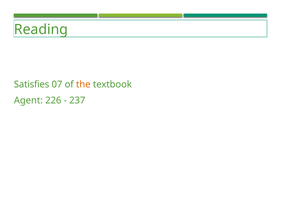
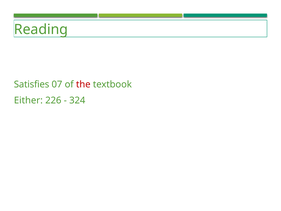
the colour: orange -> red (83, 84)
Agent: Agent -> Either (28, 100)
237: 237 -> 324 (77, 100)
